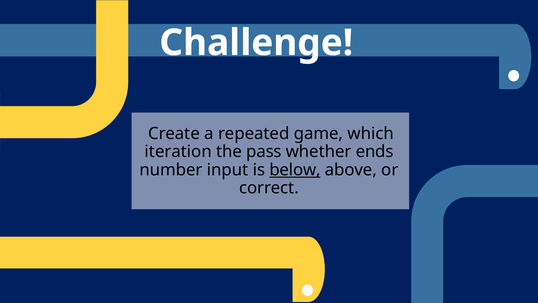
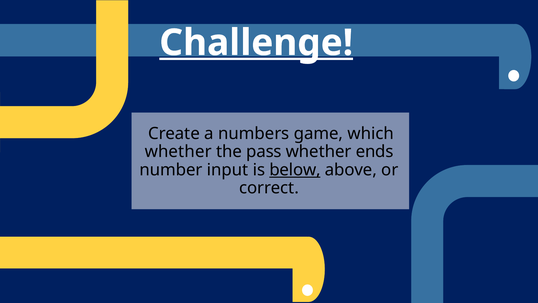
Challenge underline: none -> present (256, 43)
repeated: repeated -> numbers (254, 133)
iteration: iteration -> whether (178, 151)
